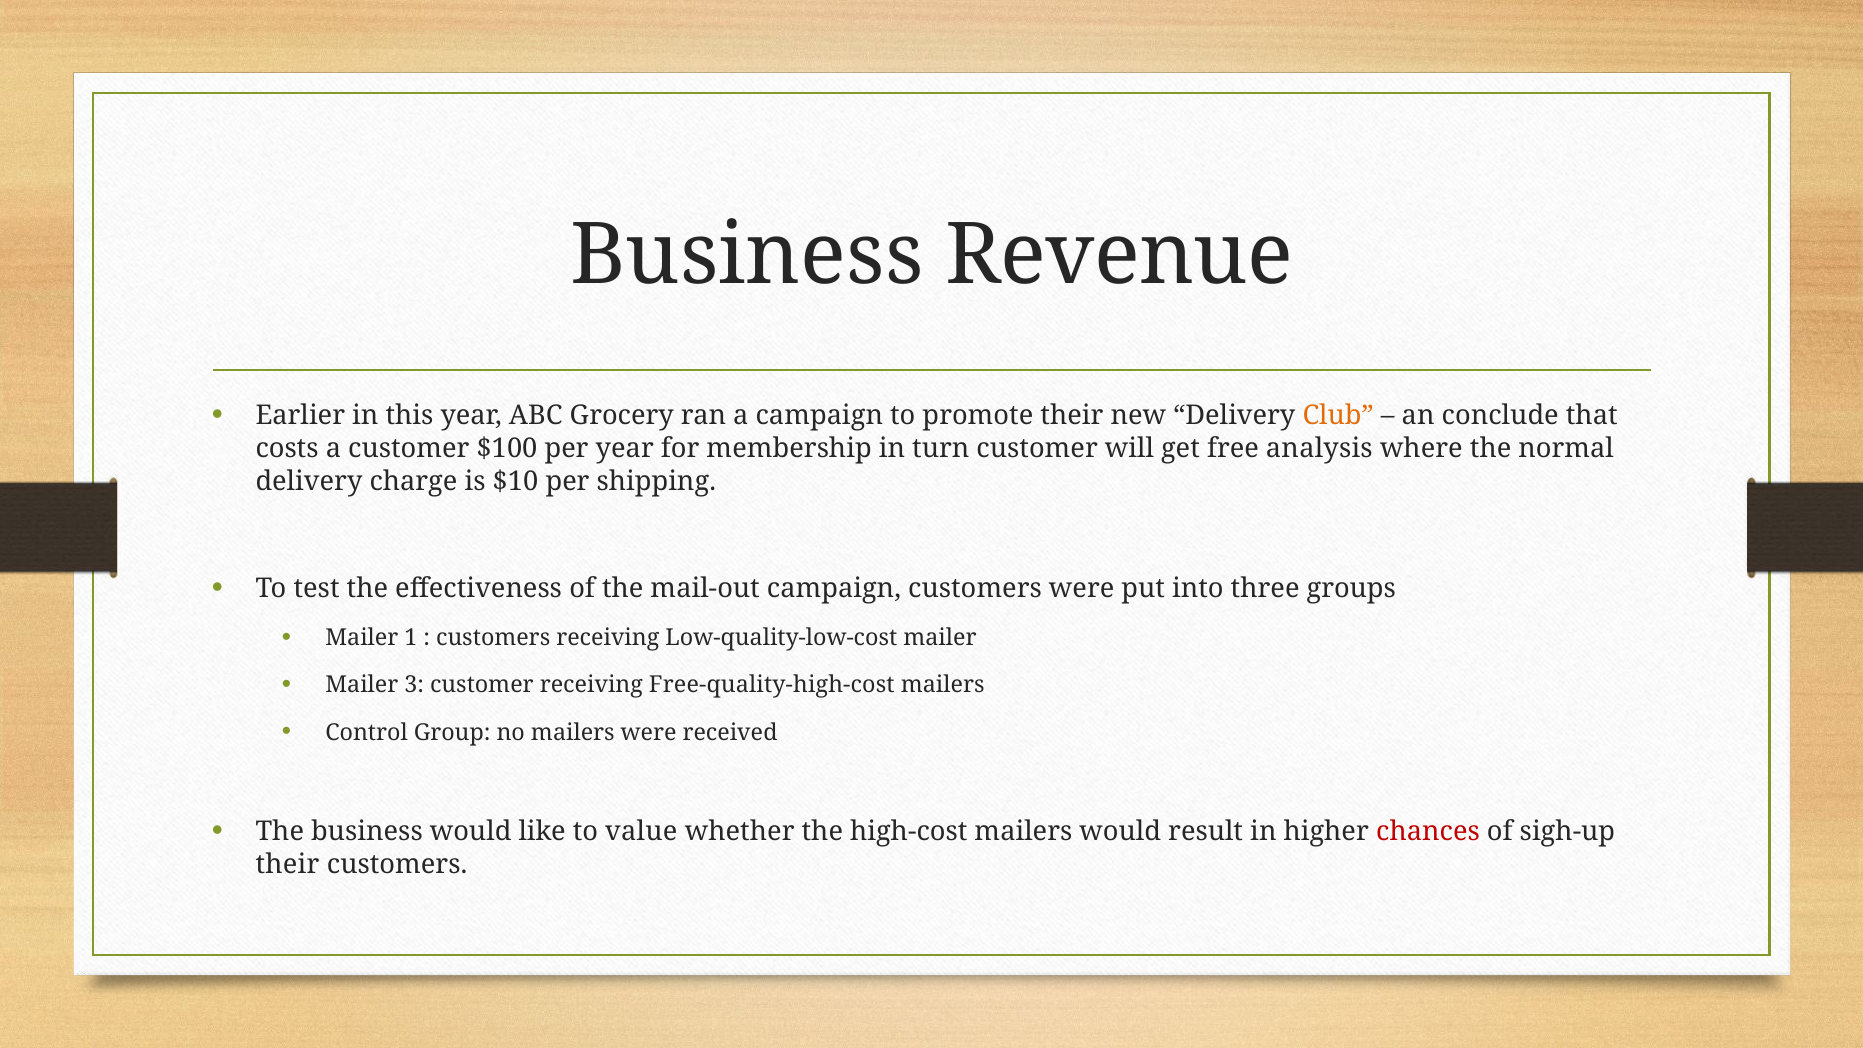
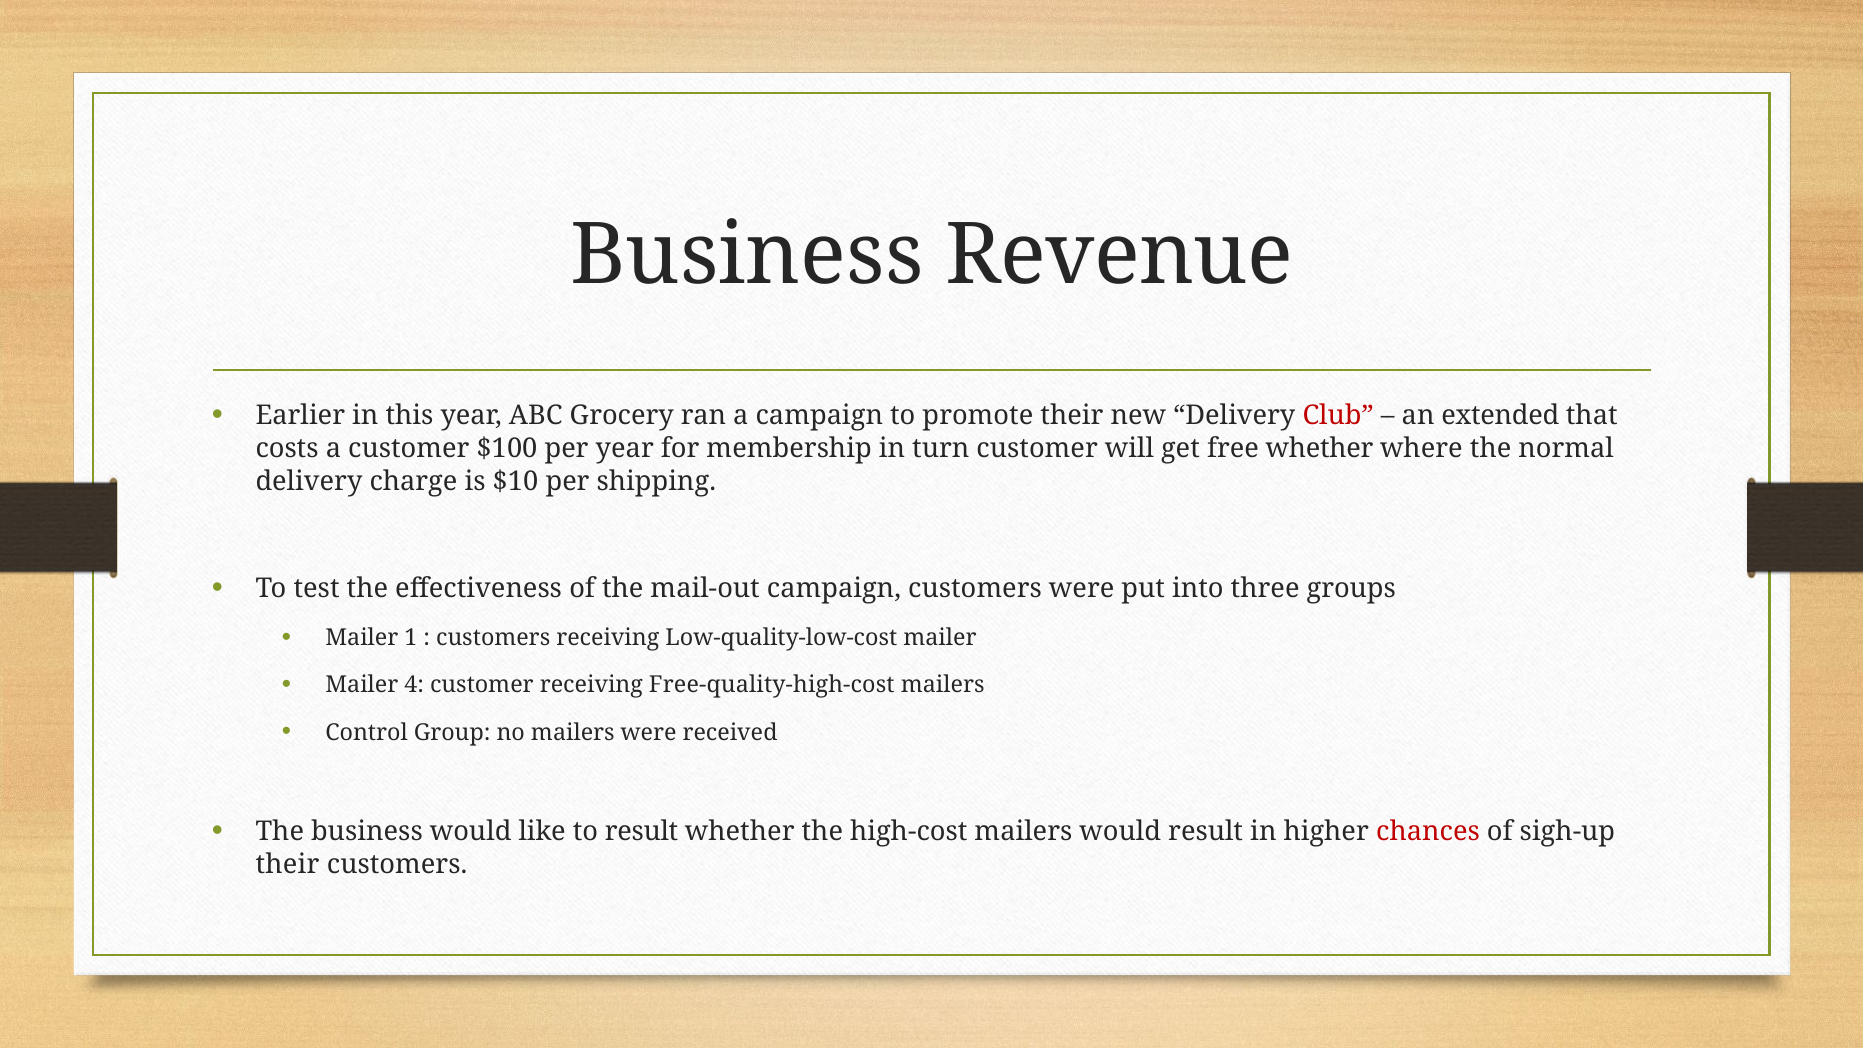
Club colour: orange -> red (1338, 416)
conclude: conclude -> extended (1500, 416)
free analysis: analysis -> whether (1320, 449)
3: 3 -> 4 (414, 685)
to value: value -> result (641, 831)
